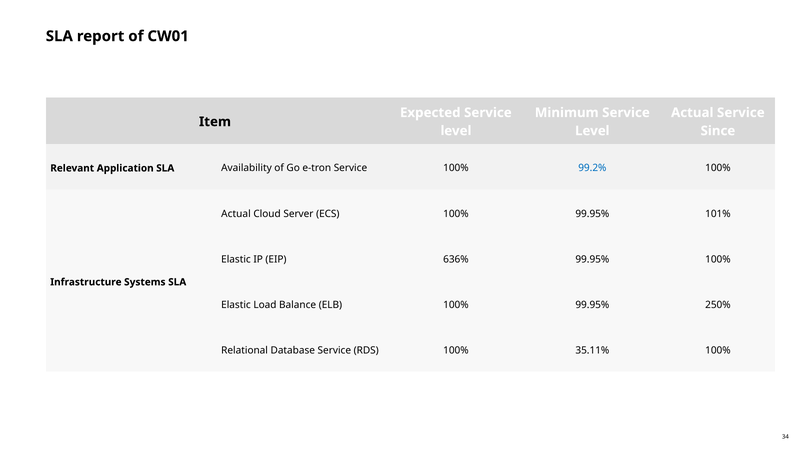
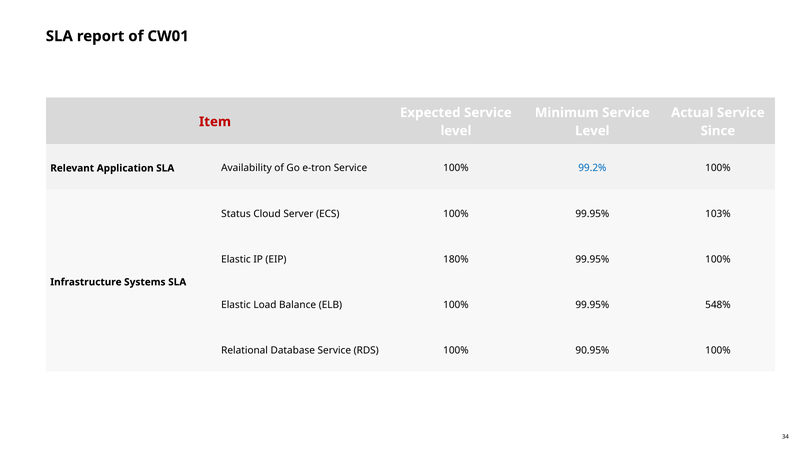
Item colour: black -> red (215, 122)
Actual: Actual -> Status (236, 214)
101%: 101% -> 103% (718, 214)
636%: 636% -> 180% (456, 259)
250%: 250% -> 548% (718, 305)
35.11%: 35.11% -> 90.95% (592, 350)
